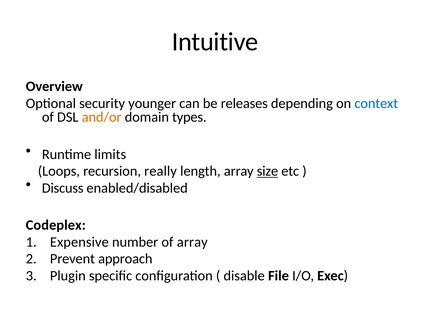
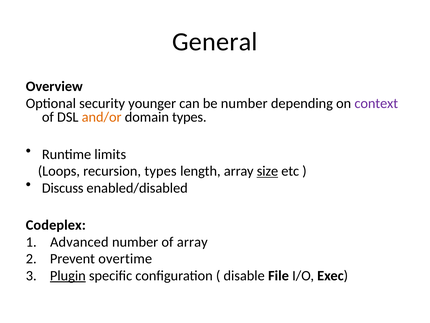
Intuitive: Intuitive -> General (215, 42)
be releases: releases -> number (244, 103)
context colour: blue -> purple (376, 103)
recursion really: really -> types (161, 171)
Expensive: Expensive -> Advanced (79, 242)
approach: approach -> overtime (125, 258)
Plugin underline: none -> present (68, 275)
